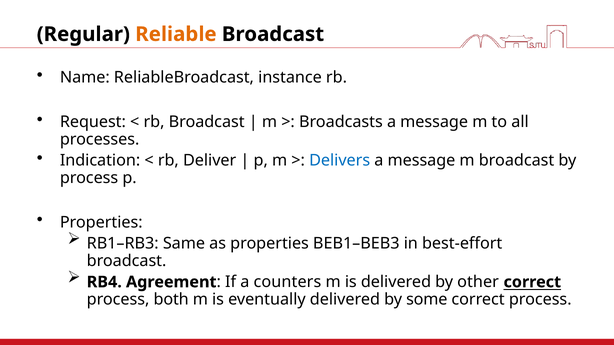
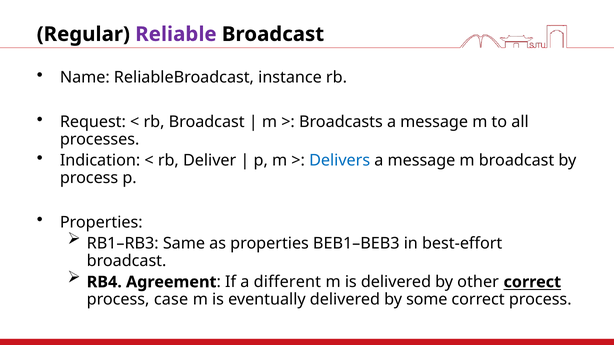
Reliable colour: orange -> purple (176, 34)
counters: counters -> different (287, 282)
both: both -> case (171, 300)
